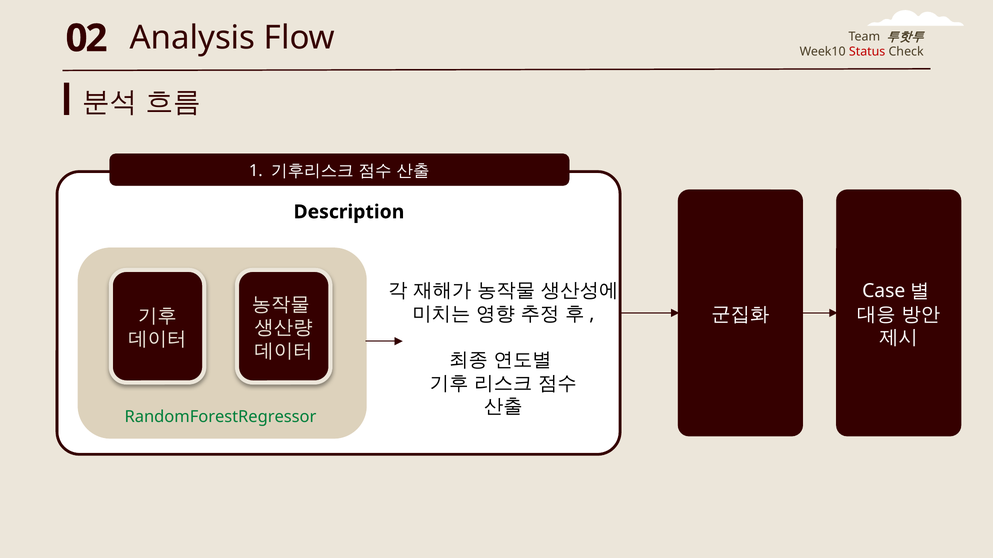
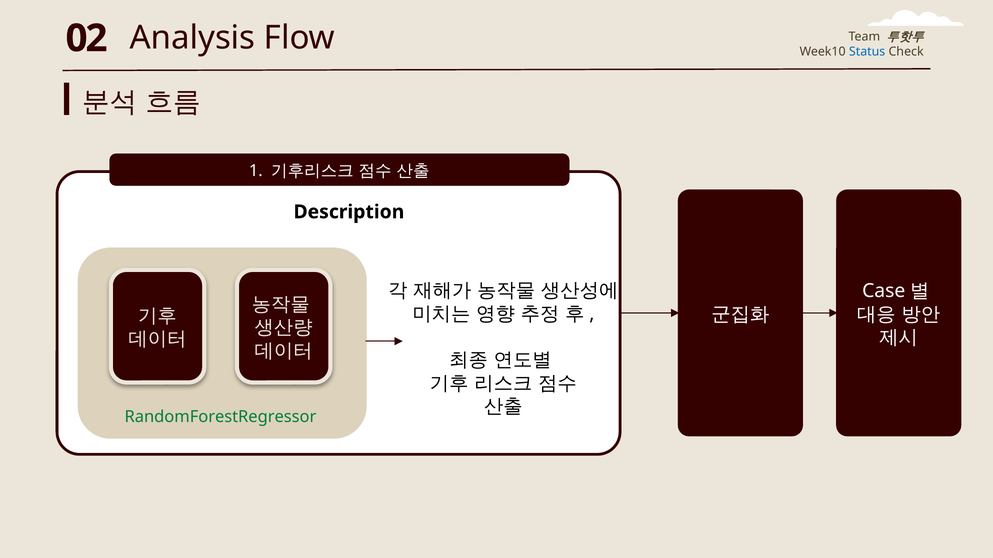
Status colour: red -> blue (867, 51)
